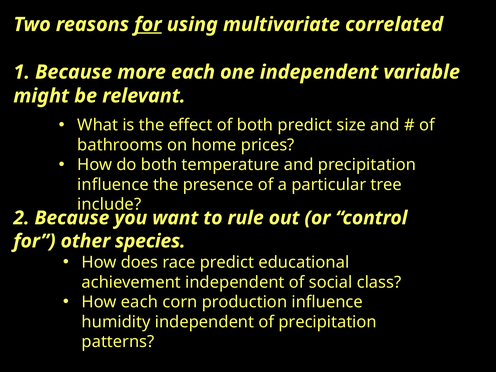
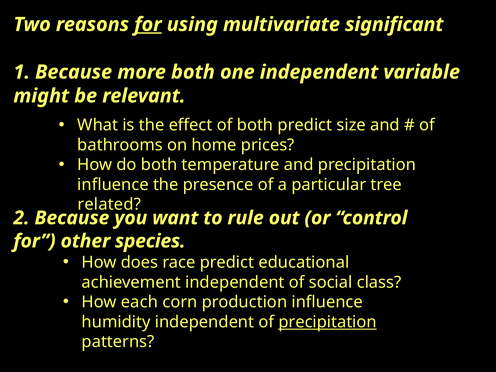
correlated: correlated -> significant (394, 24)
more each: each -> both (193, 72)
include: include -> related (109, 205)
precipitation underline: none -> present (328, 322)
